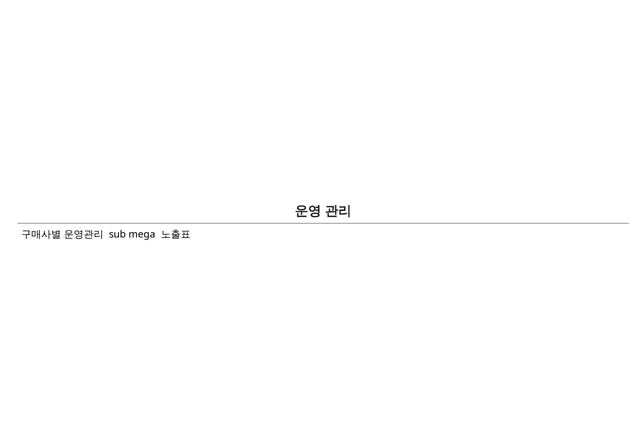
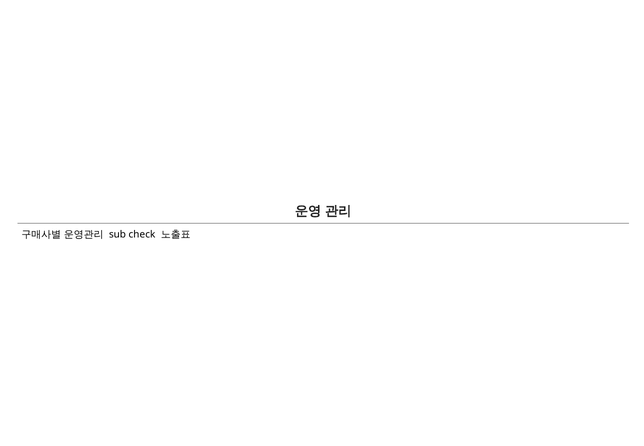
mega: mega -> check (142, 235)
